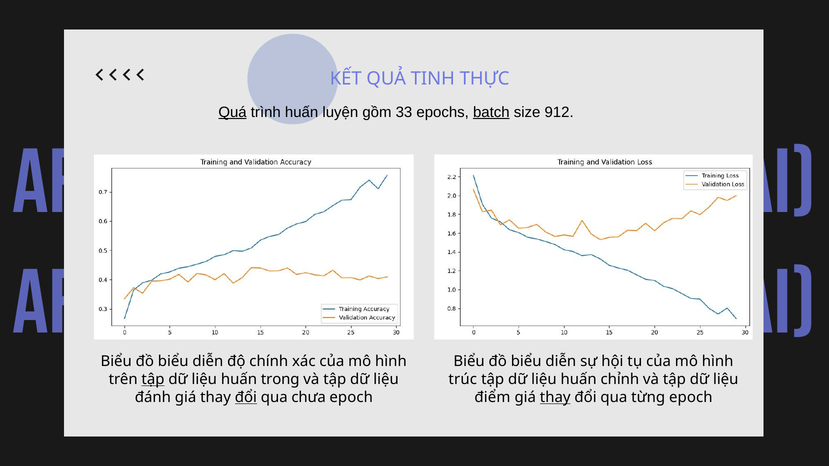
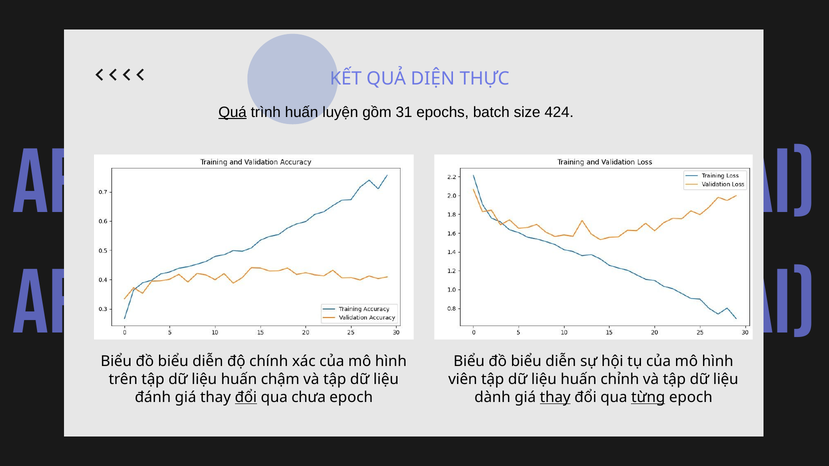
TINH: TINH -> DIỆN (433, 79)
33: 33 -> 31 (404, 112)
batch underline: present -> none (491, 112)
912: 912 -> 424 (559, 112)
tập underline: present -> none (153, 380)
trọng: trọng -> chậm (280, 380)
trúc: trúc -> viên (463, 380)
điểm: điểm -> dành (493, 398)
từng underline: none -> present (648, 398)
